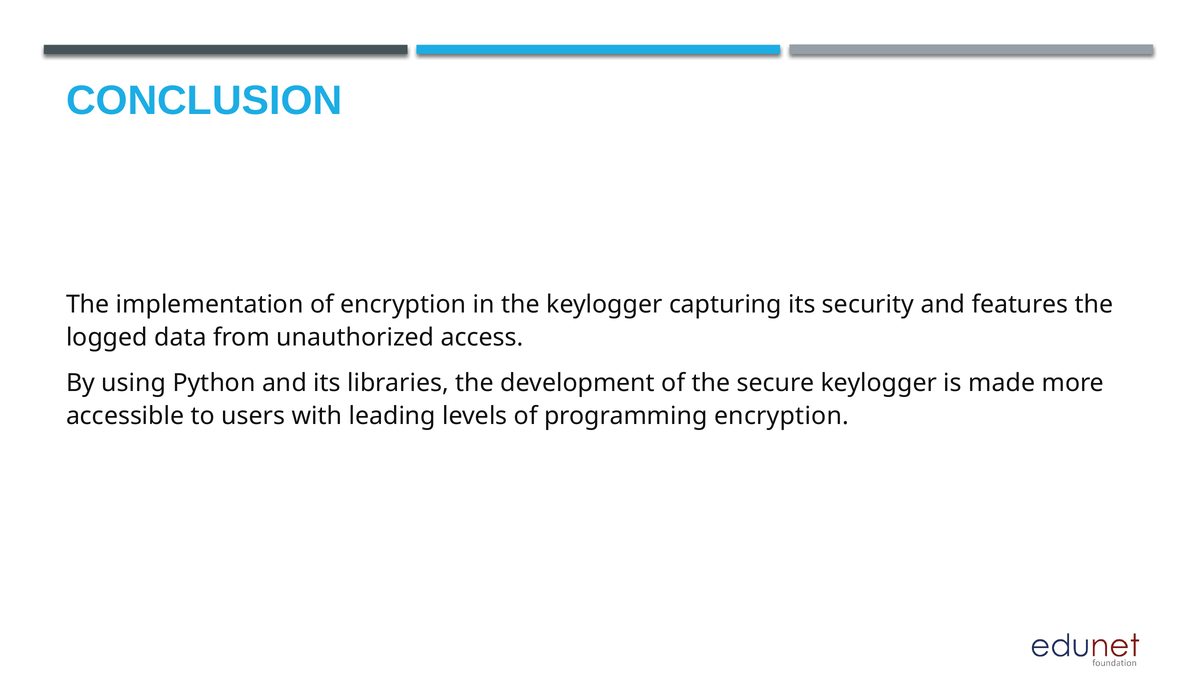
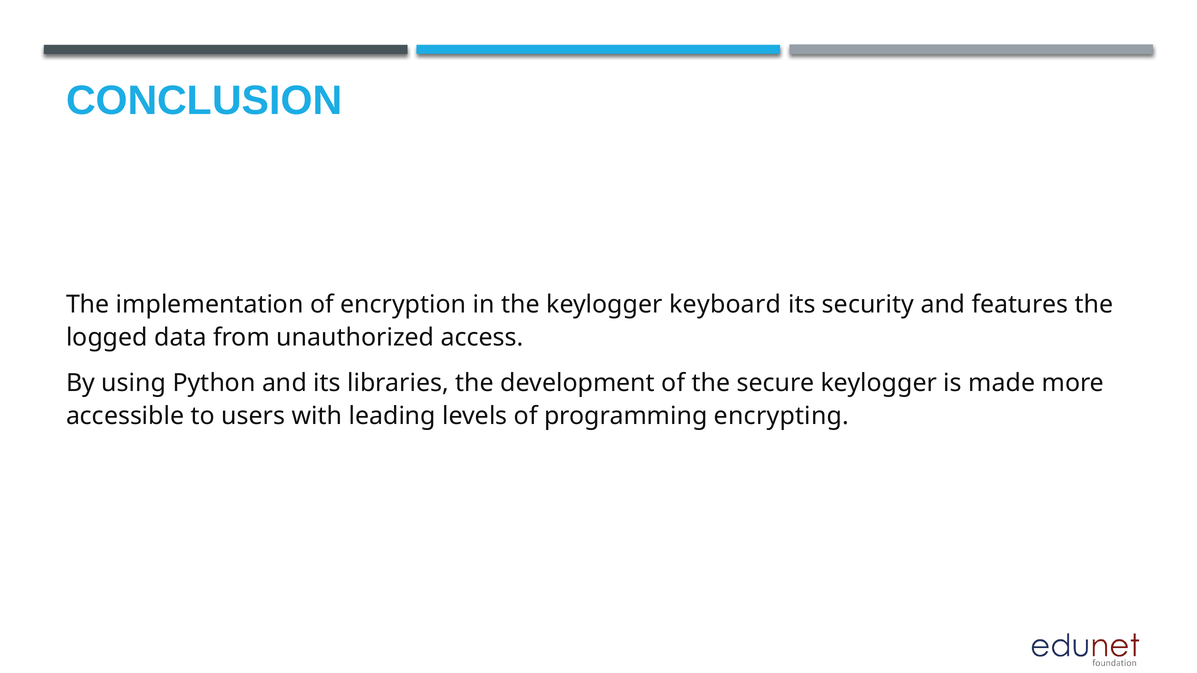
capturing: capturing -> keyboard (725, 305)
programming encryption: encryption -> encrypting (782, 416)
